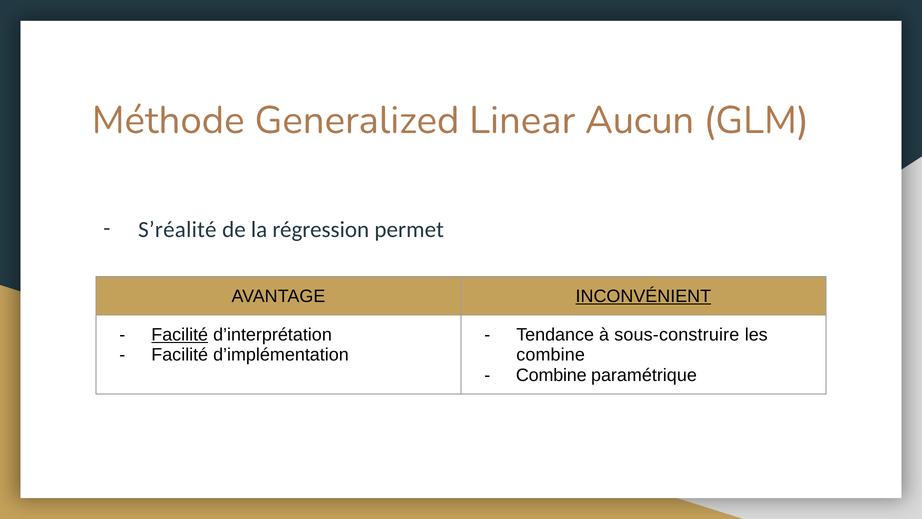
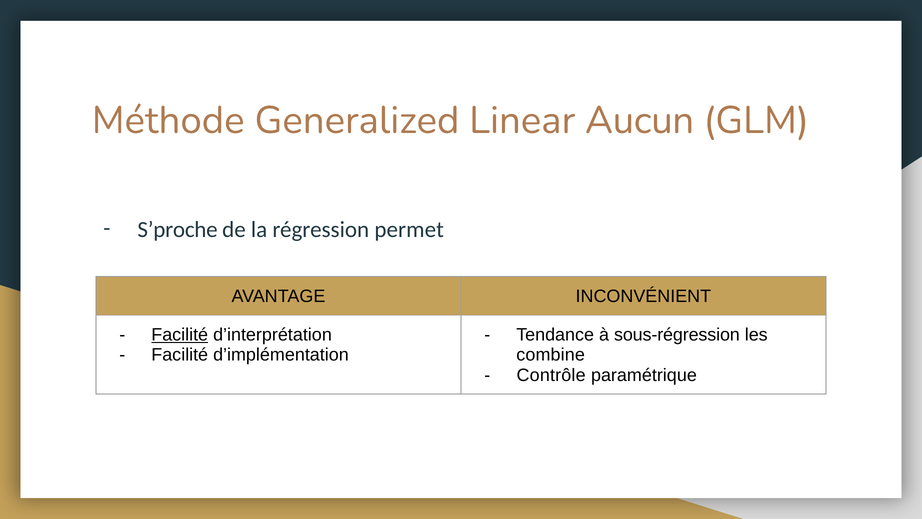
S’réalité: S’réalité -> S’proche (178, 230)
INCONVÉNIENT underline: present -> none (643, 296)
sous-construire: sous-construire -> sous-régression (677, 335)
Combine: Combine -> Contrôle (551, 375)
